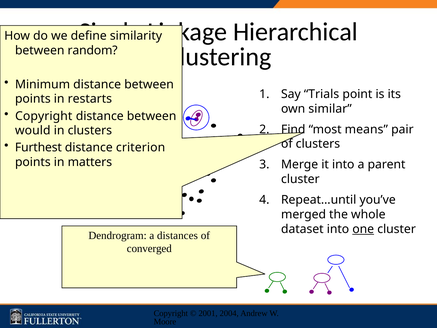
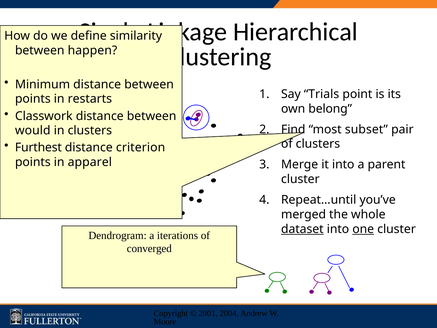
random: random -> happen (92, 50)
similar: similar -> belong (330, 109)
Copyright: Copyright -> Classwork (44, 116)
means: means -> subset (366, 129)
matters: matters -> apparel (90, 162)
dataset underline: none -> present (302, 229)
distances: distances -> iterations (177, 235)
